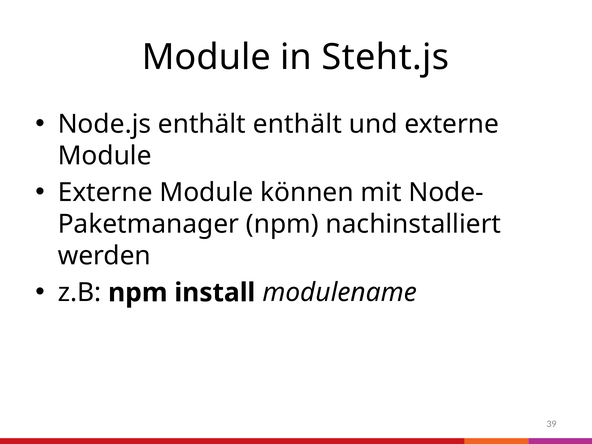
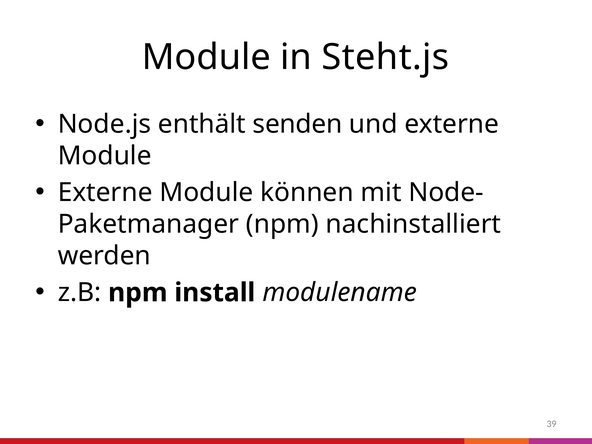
enthält enthält: enthält -> senden (298, 124)
